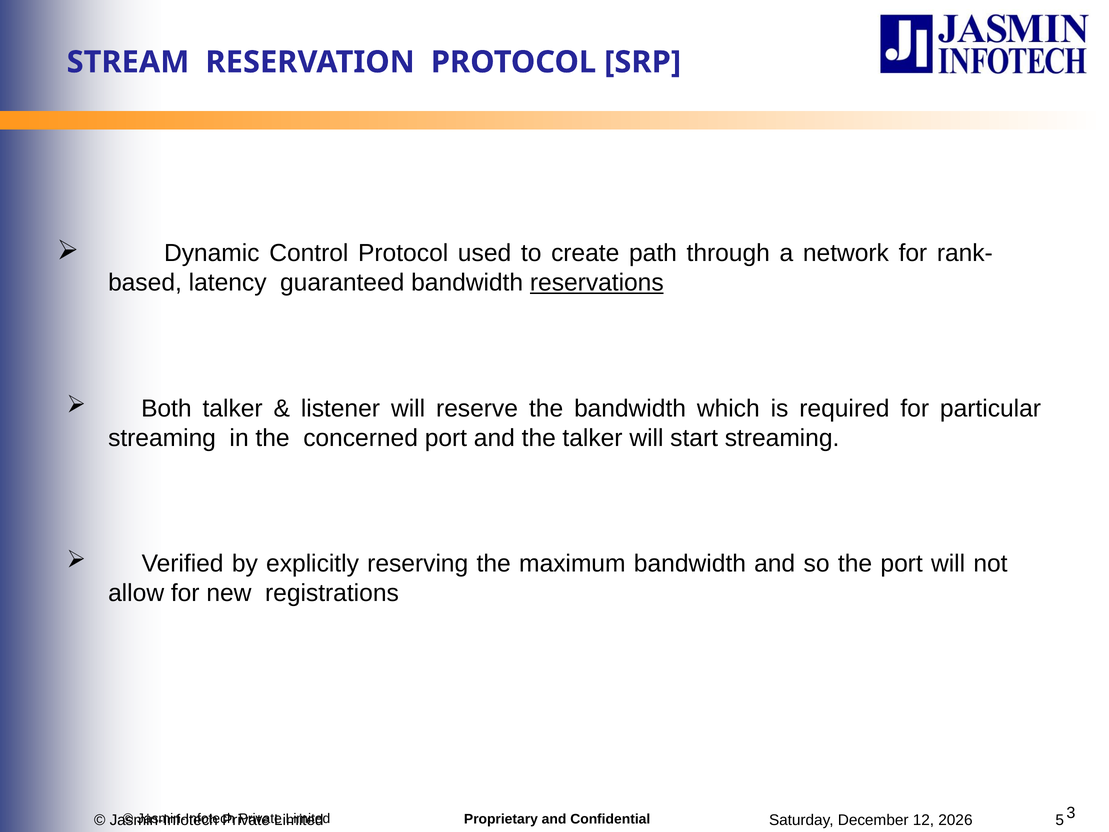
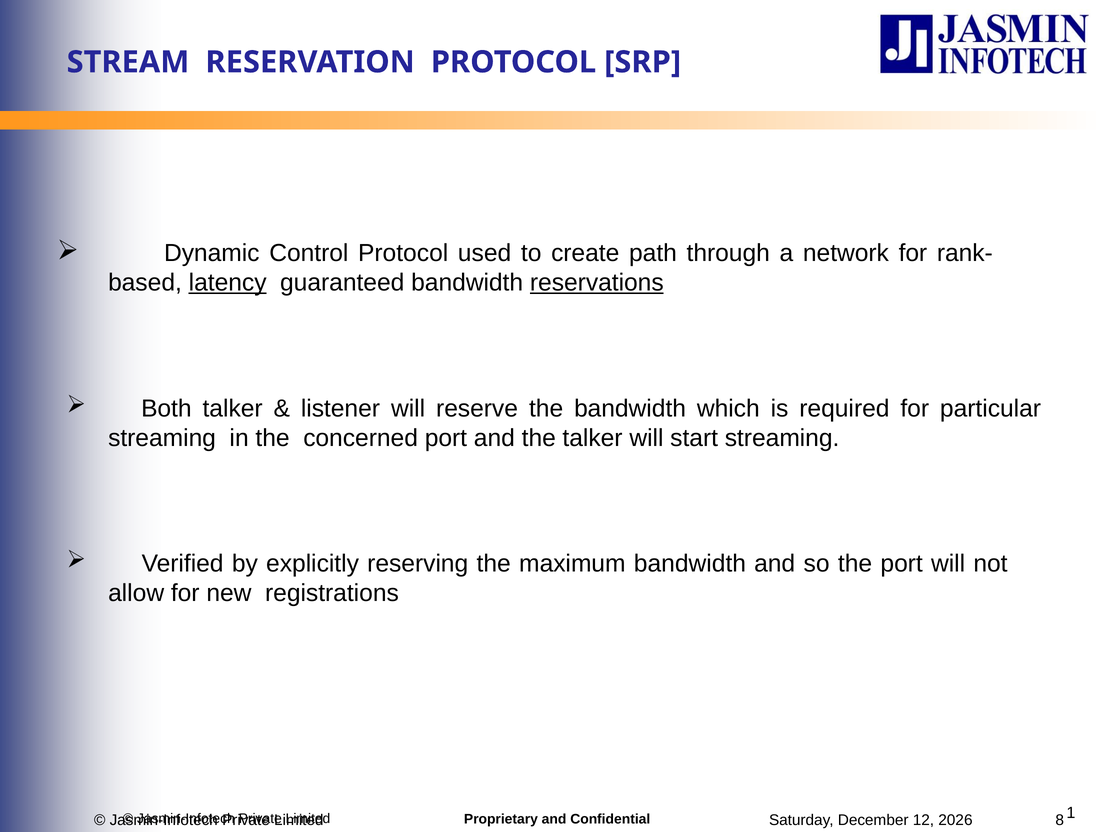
latency underline: none -> present (228, 283)
3: 3 -> 1 (1071, 812)
5: 5 -> 8 (1060, 820)
